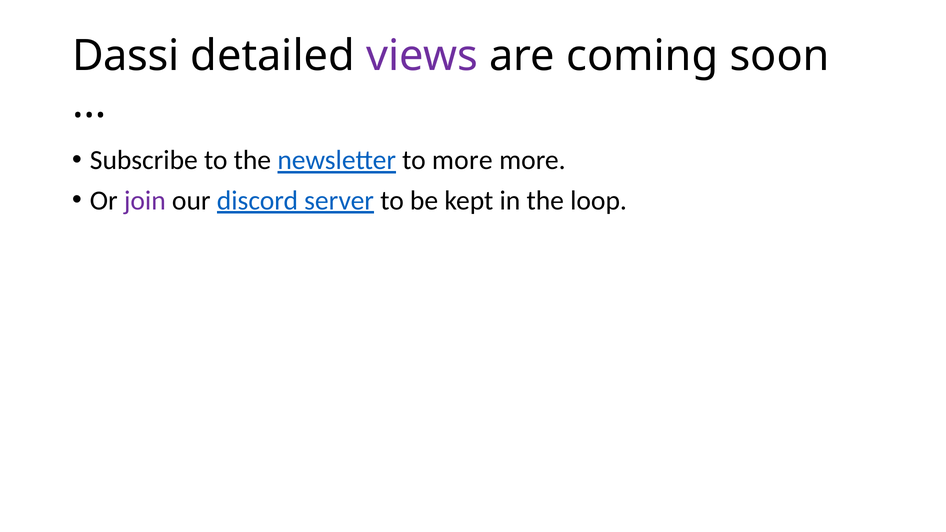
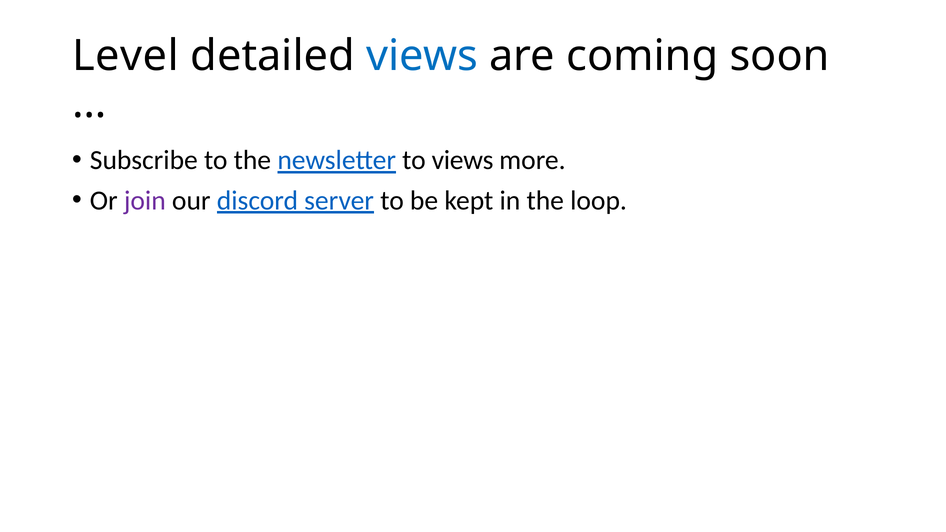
Dassi: Dassi -> Level (125, 56)
views colour: purple -> blue (422, 56)
to more: more -> views (463, 160)
